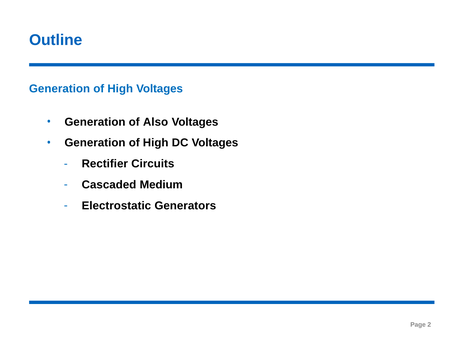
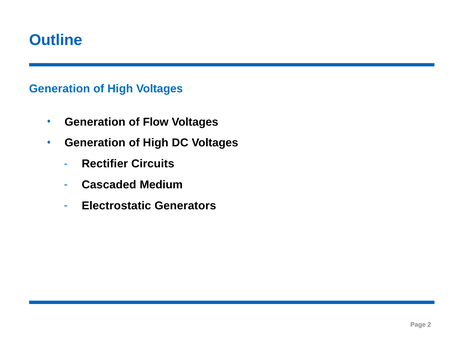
Also: Also -> Flow (156, 122)
